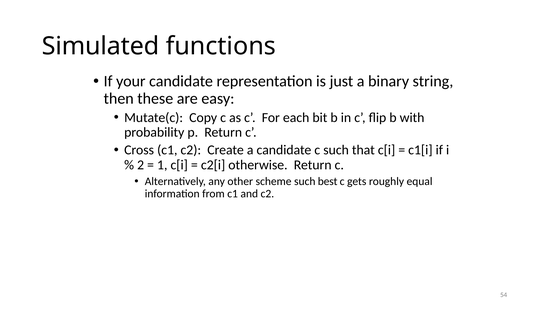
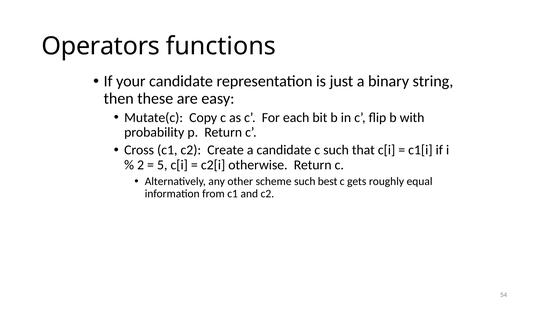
Simulated: Simulated -> Operators (101, 46)
1: 1 -> 5 (162, 165)
